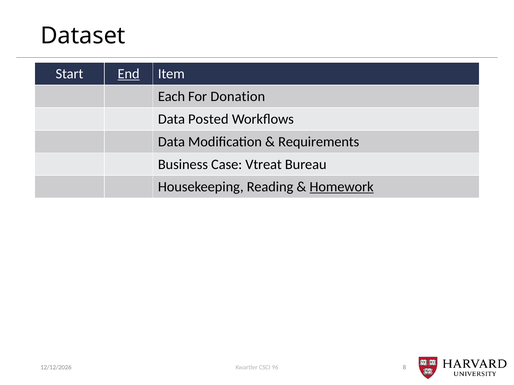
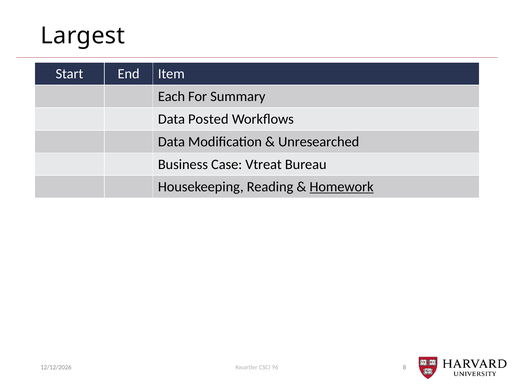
Dataset: Dataset -> Largest (83, 36)
End underline: present -> none (129, 74)
Donation: Donation -> Summary (238, 97)
Requirements: Requirements -> Unresearched (319, 142)
